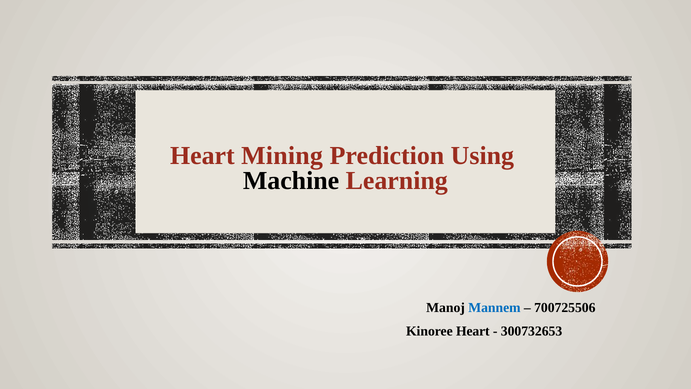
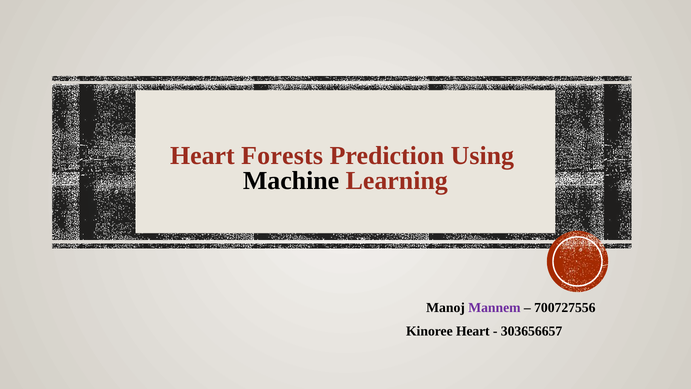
Mining: Mining -> Forests (282, 156)
Mannem colour: blue -> purple (494, 307)
700725506: 700725506 -> 700727556 (565, 307)
300732653: 300732653 -> 303656657 (532, 331)
